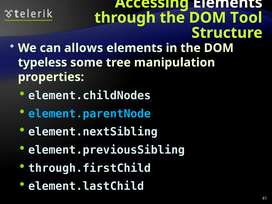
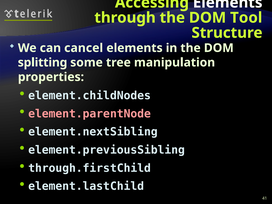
allows: allows -> cancel (84, 48)
typeless: typeless -> splitting (43, 62)
element.parentNode colour: light blue -> pink (90, 114)
